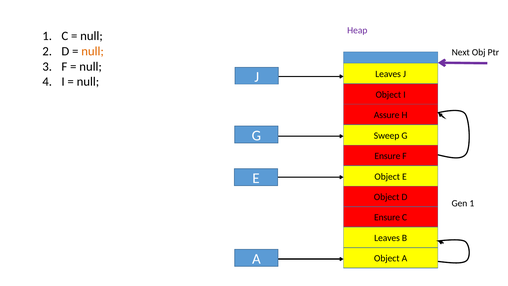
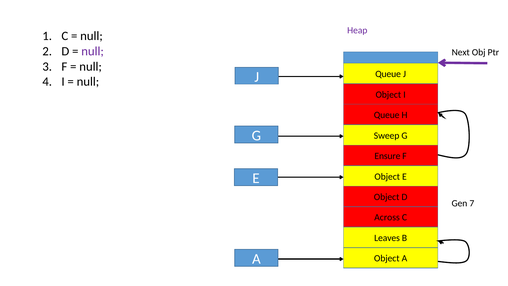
null colour: orange -> purple (93, 51)
Leaves: Leaves -> Queue (388, 74)
Assure: Assure -> Queue (387, 115)
Gen 1: 1 -> 7 (472, 203)
Ensure: Ensure -> Across (387, 217)
